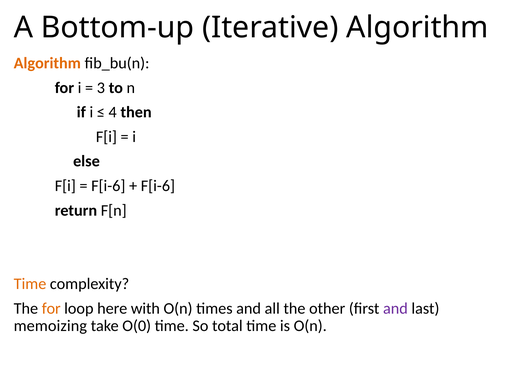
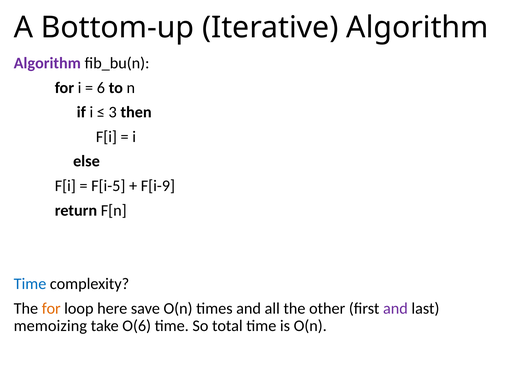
Algorithm colour: orange -> purple (47, 63)
3: 3 -> 6 (101, 88)
4: 4 -> 3 (113, 112)
F[i-6: F[i-6 -> F[i-5 (108, 186)
F[i-6: F[i-6 -> F[i-9 (158, 186)
Time colour: orange -> blue (30, 284)
with: with -> save (145, 309)
O(0: O(0 -> O(6 (137, 326)
